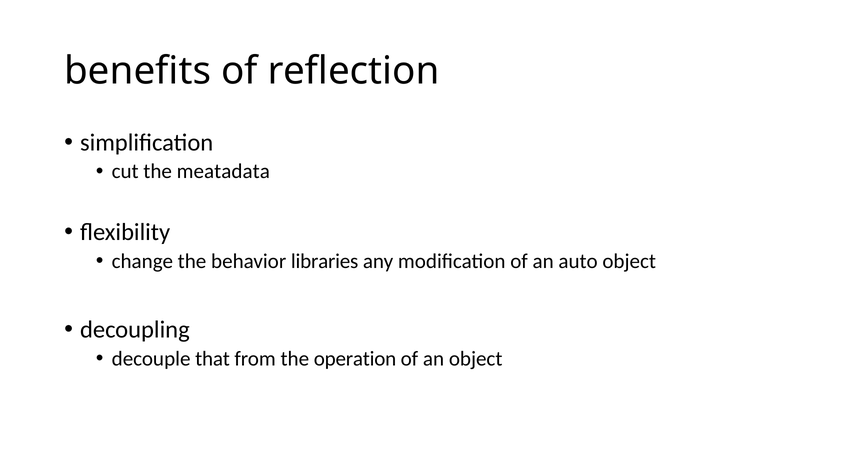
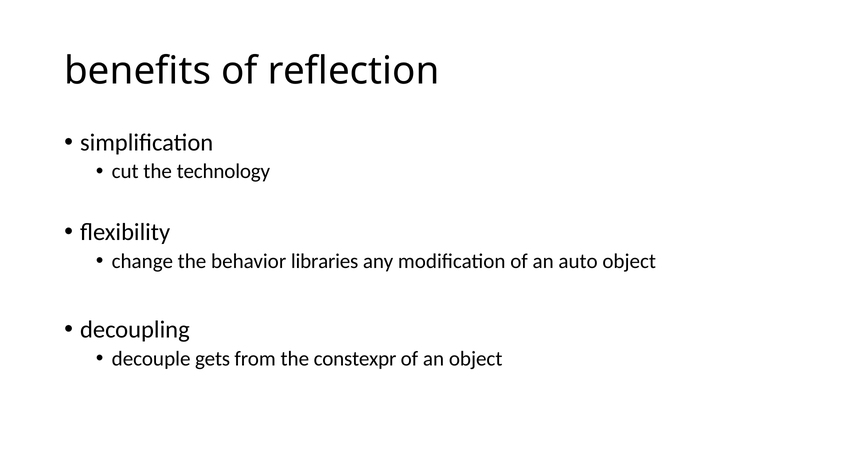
meatadata: meatadata -> technology (223, 172)
that: that -> gets (213, 359)
operation: operation -> constexpr (355, 359)
